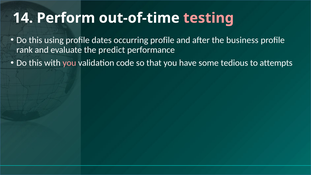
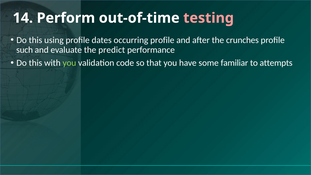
business: business -> crunches (242, 40)
rank: rank -> such (25, 50)
you colour: pink -> light green (69, 63)
tedious: tedious -> familiar (234, 63)
